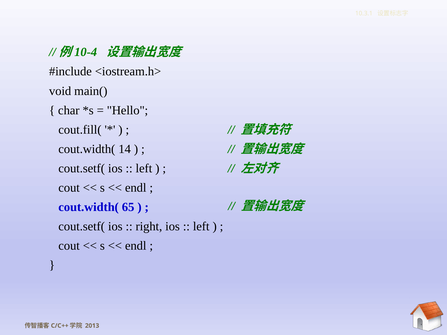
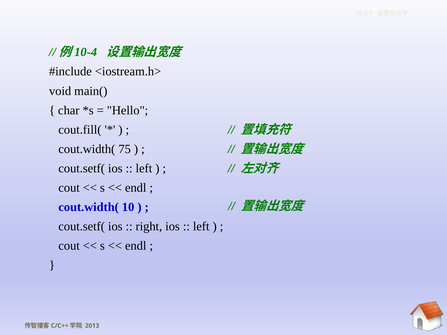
14: 14 -> 75 (125, 149)
65: 65 -> 10 (128, 207)
